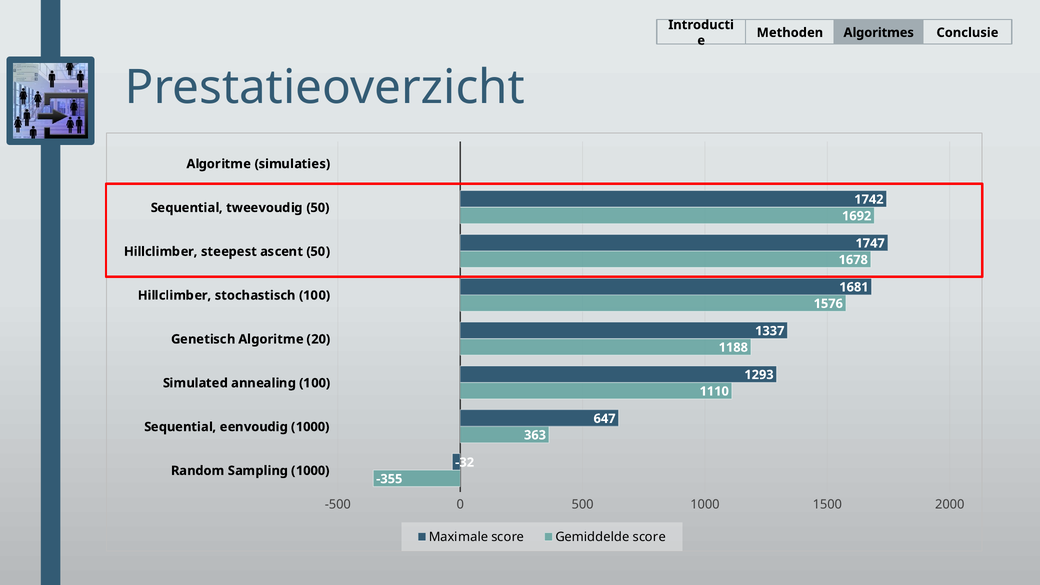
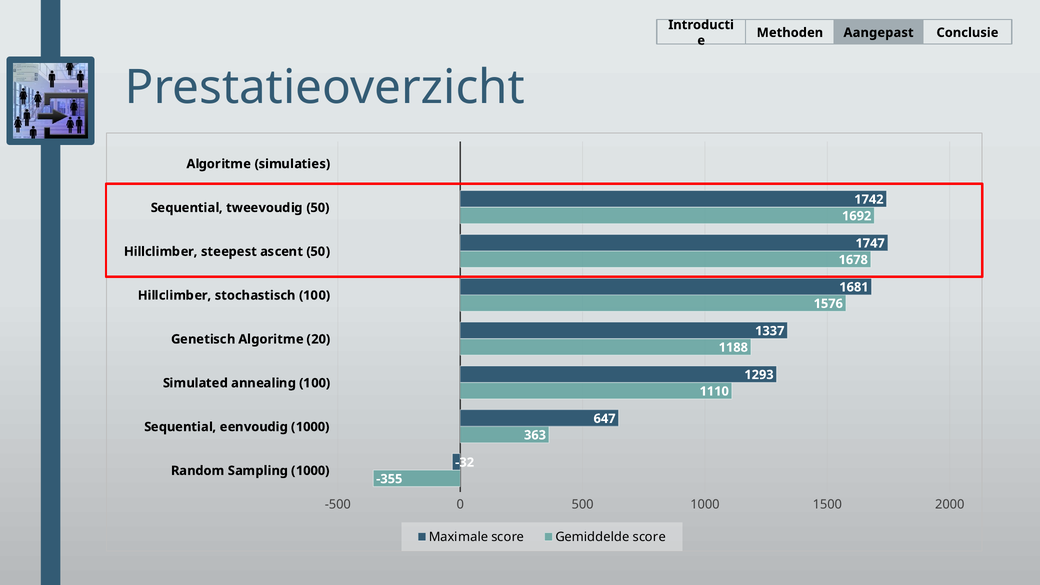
Algoritmes: Algoritmes -> Aangepast (879, 33)
